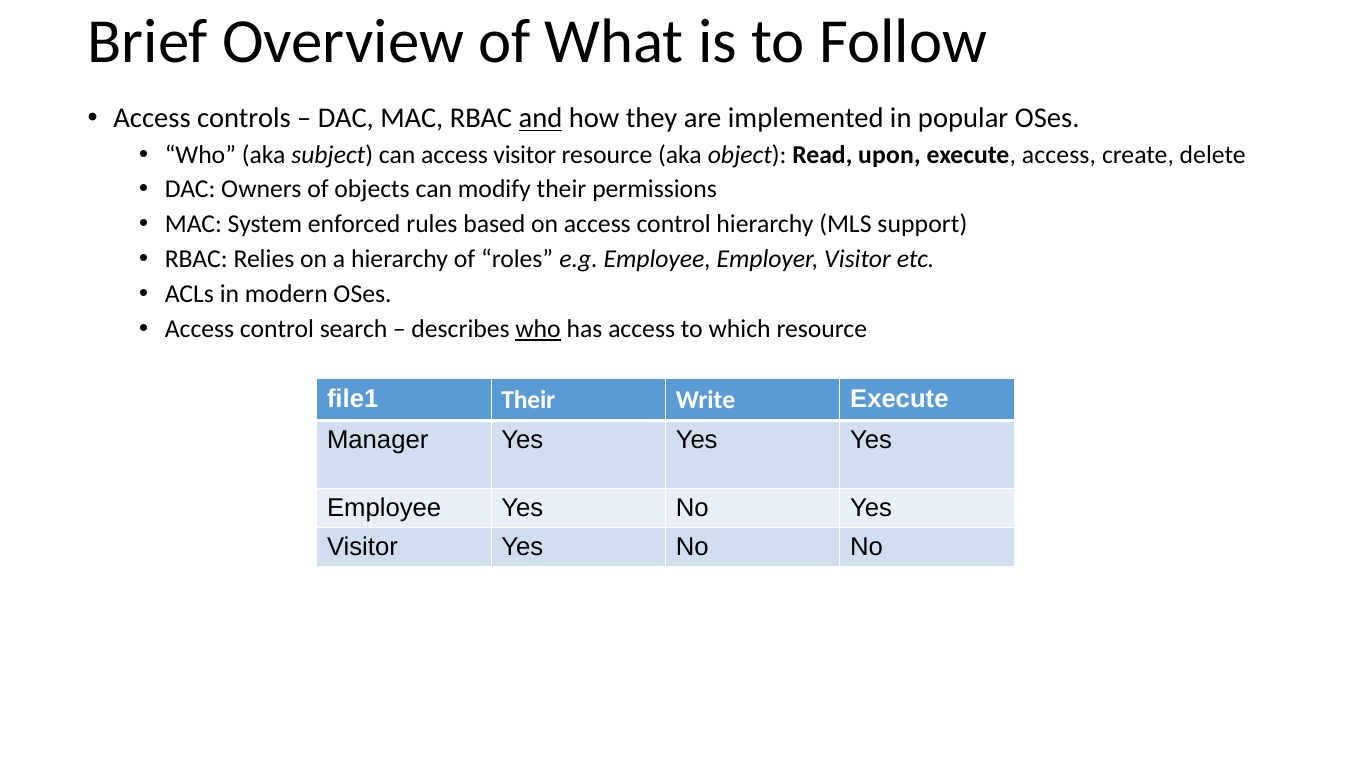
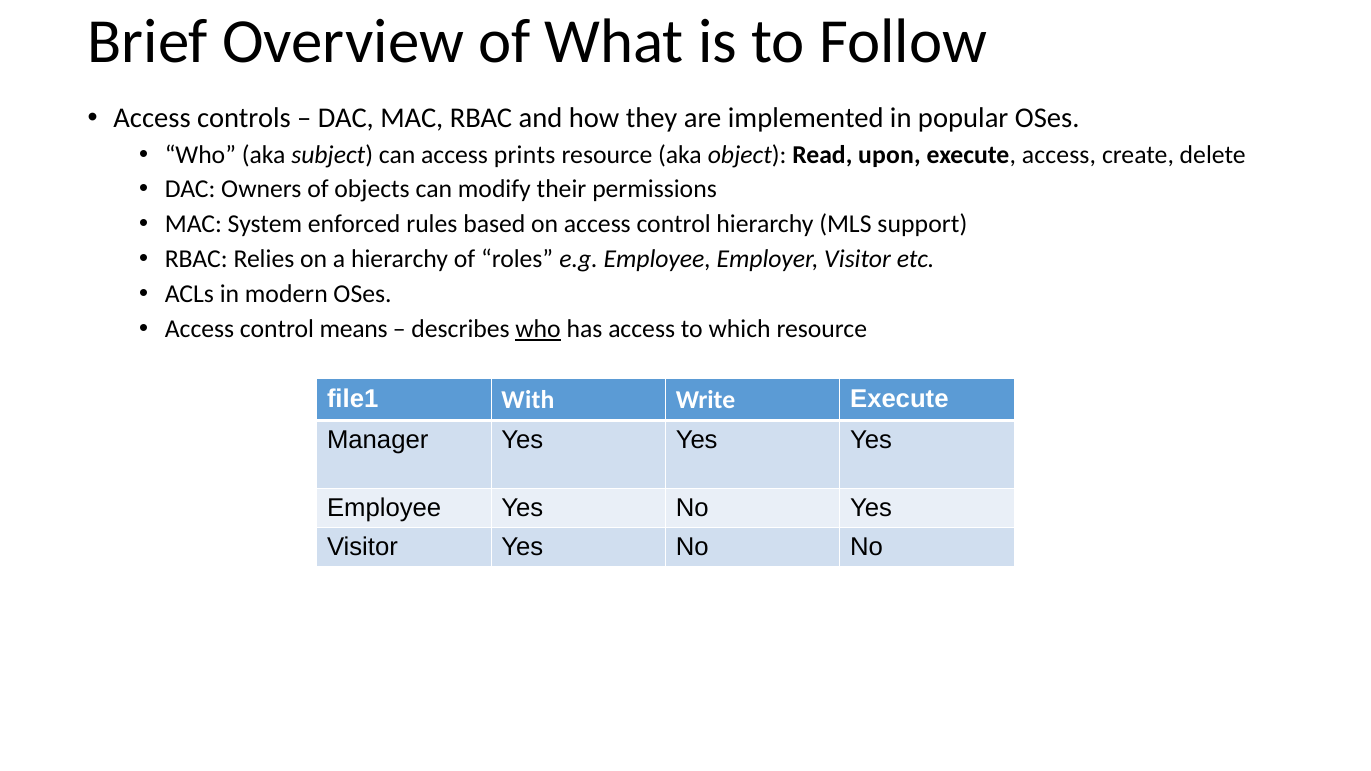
and underline: present -> none (541, 118)
access visitor: visitor -> prints (525, 155)
search: search -> means (354, 329)
file1 Their: Their -> With (528, 400)
